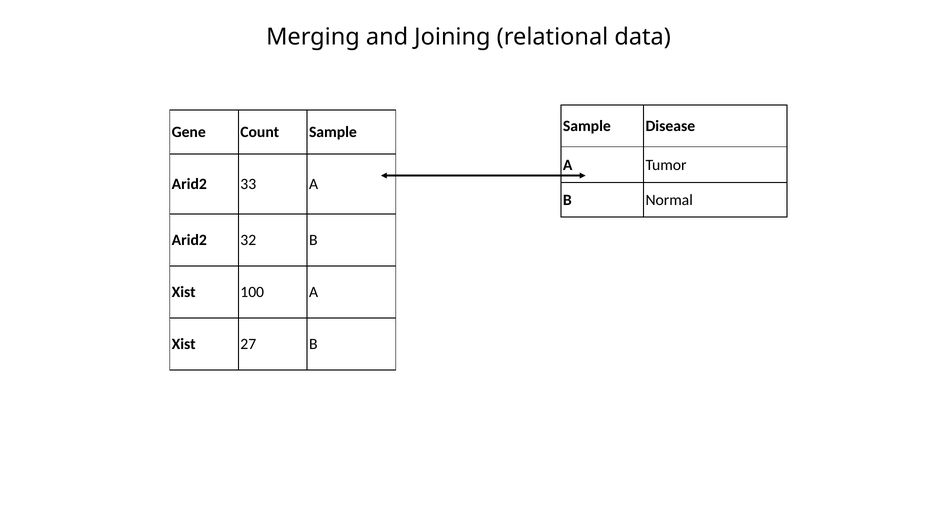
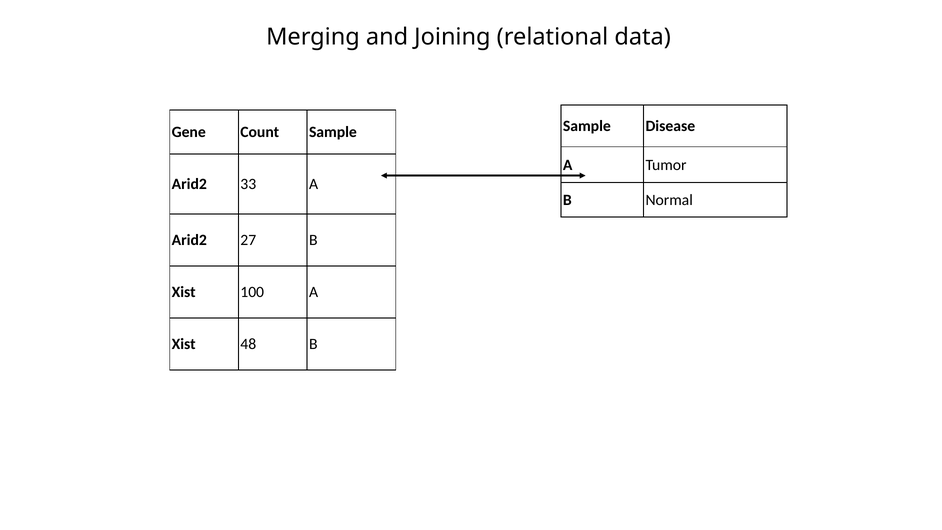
32: 32 -> 27 (248, 240)
27: 27 -> 48 (248, 344)
